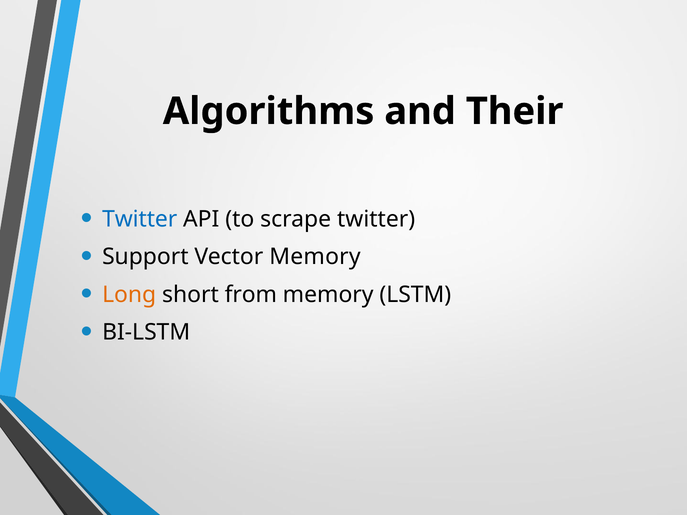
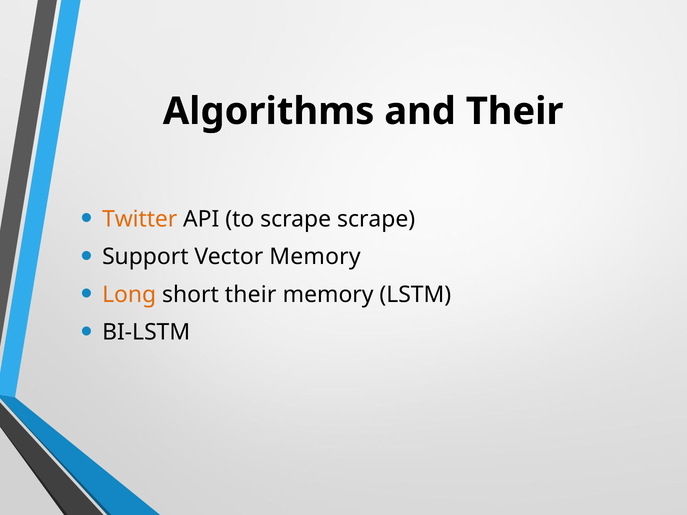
Twitter colour: blue -> orange (140, 219)
scrape twitter: twitter -> scrape (376, 219)
short from: from -> their (251, 295)
